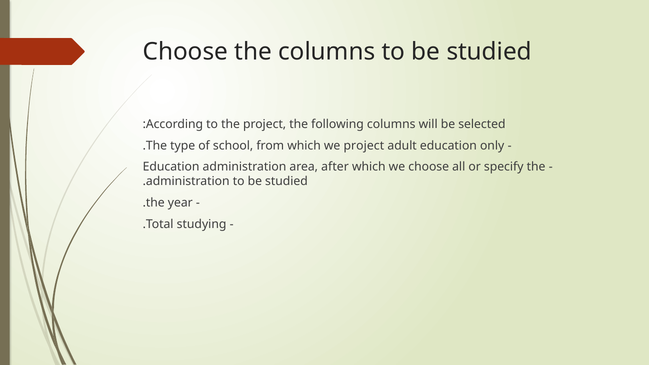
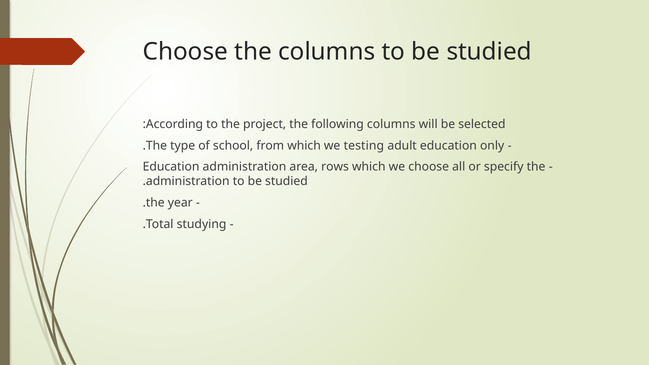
we project: project -> testing (364, 146)
after: after -> rows (335, 167)
